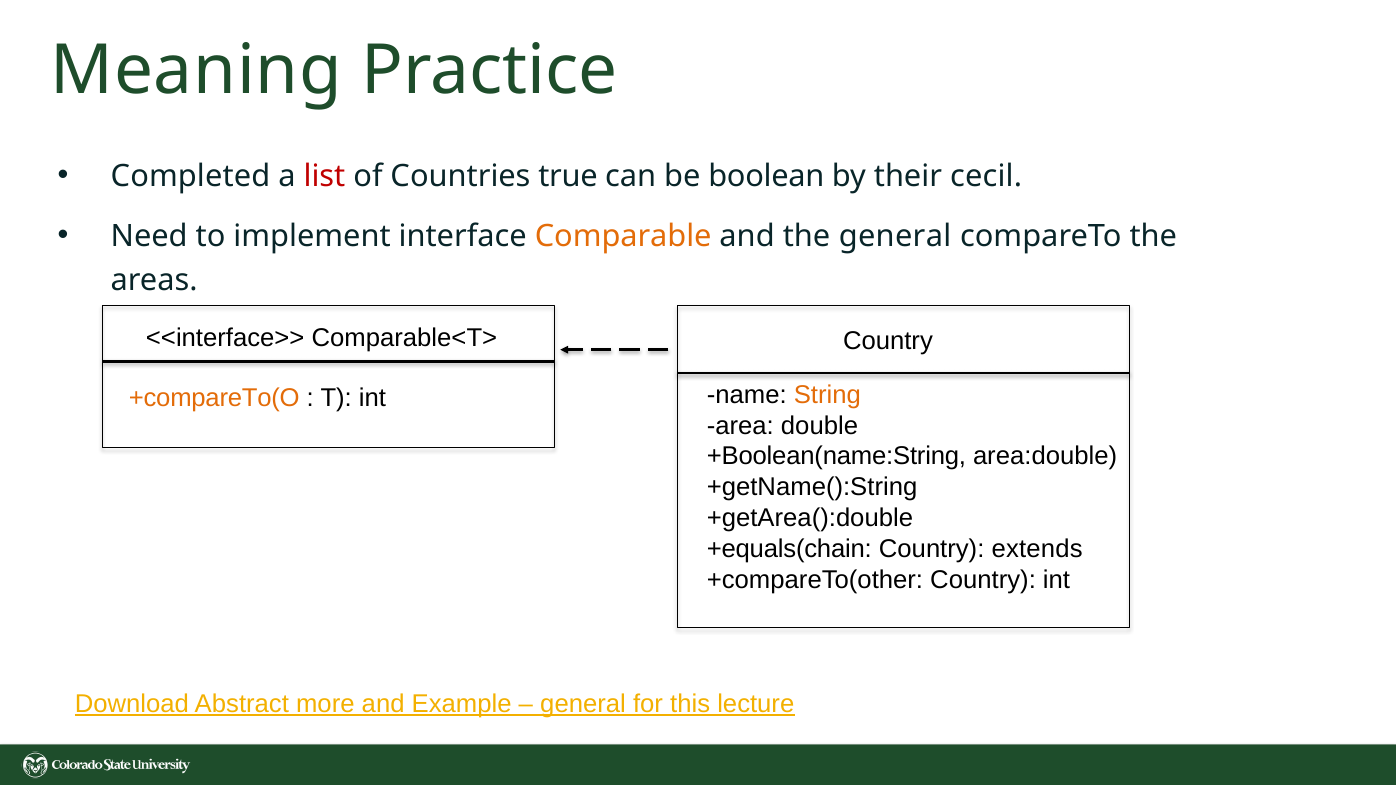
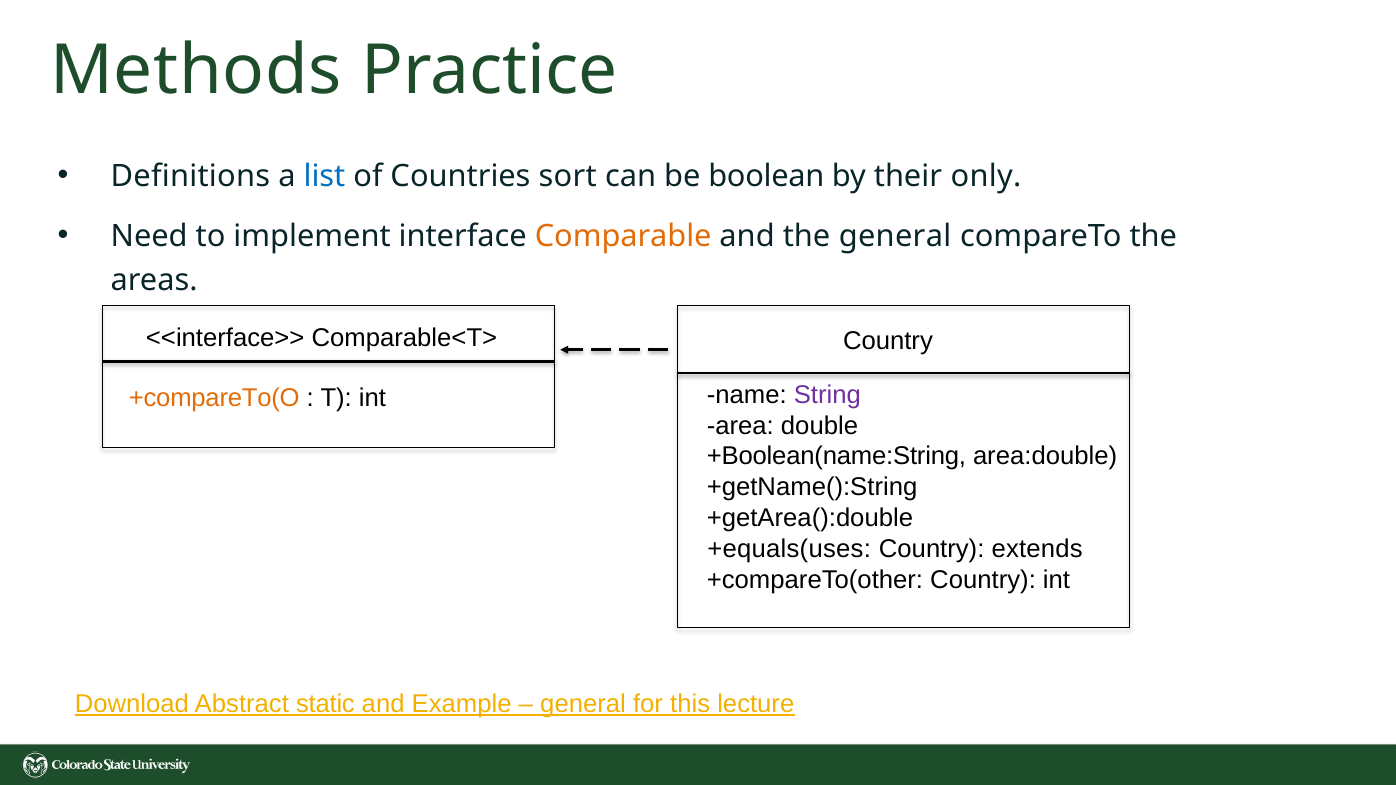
Meaning: Meaning -> Methods (196, 70)
Completed: Completed -> Definitions (190, 177)
list colour: red -> blue (324, 177)
true: true -> sort (568, 177)
cecil: cecil -> only (986, 177)
String colour: orange -> purple (827, 395)
+equals(chain: +equals(chain -> +equals(uses (789, 549)
more: more -> static (325, 704)
